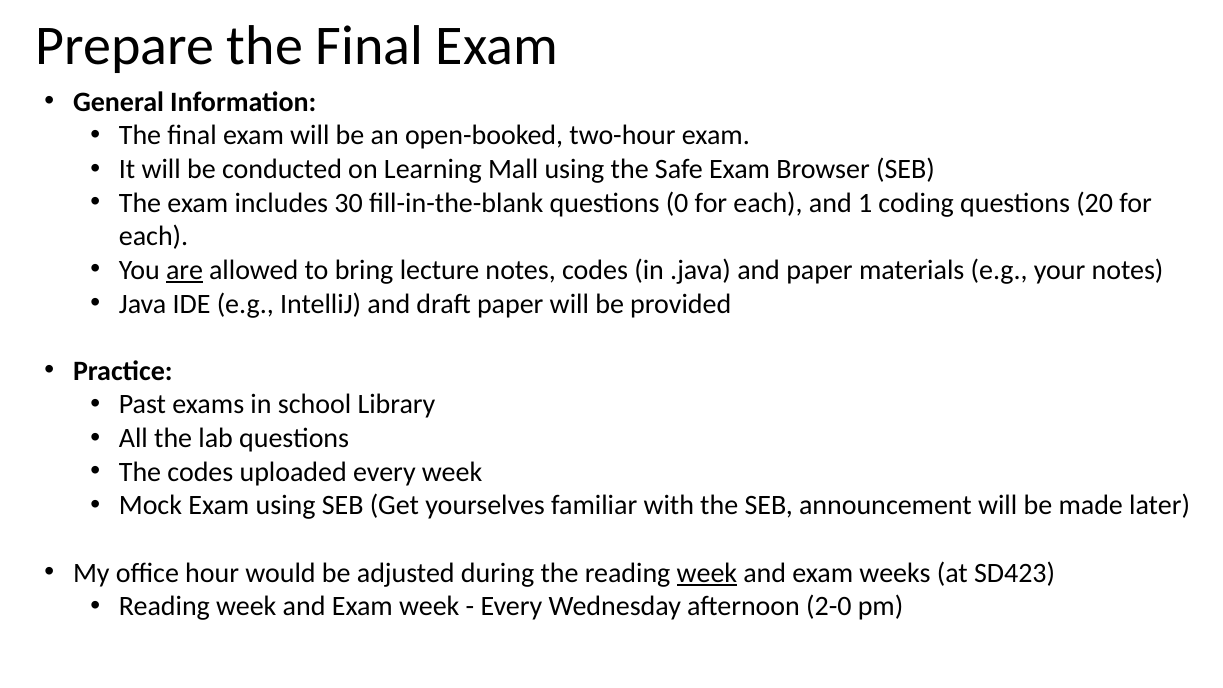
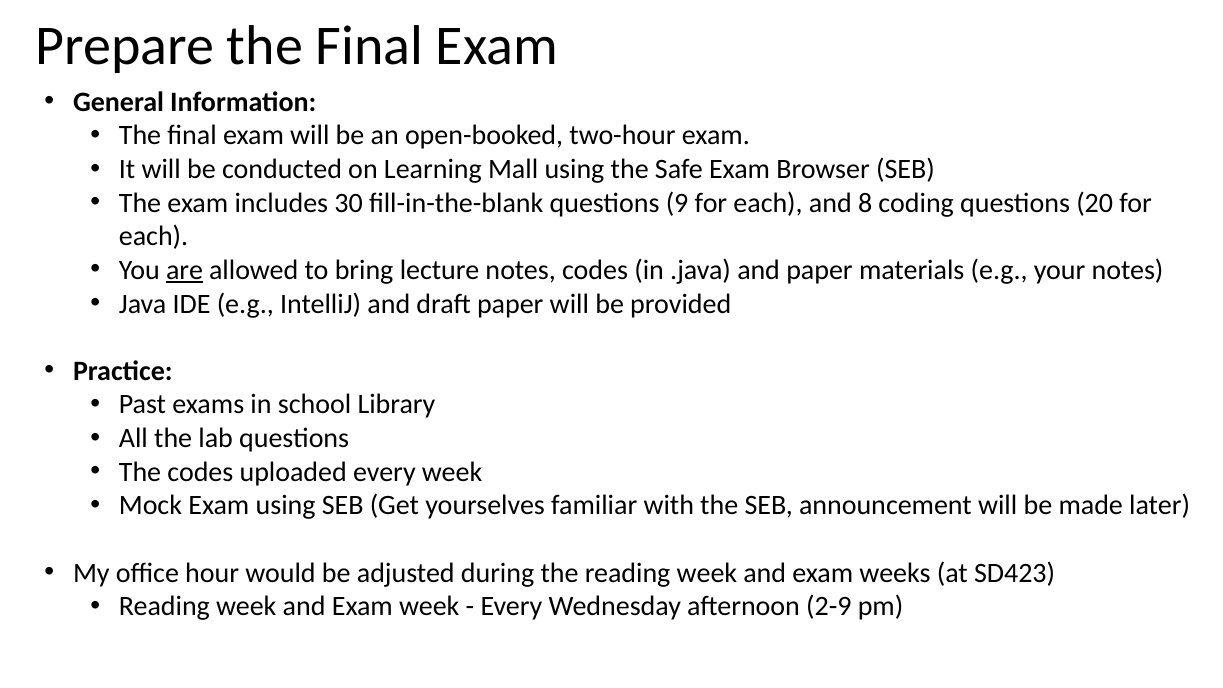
0: 0 -> 9 (677, 203)
1: 1 -> 8 (865, 203)
week underline: present -> none (707, 573)
2-0: 2-0 -> 2-9 (829, 606)
